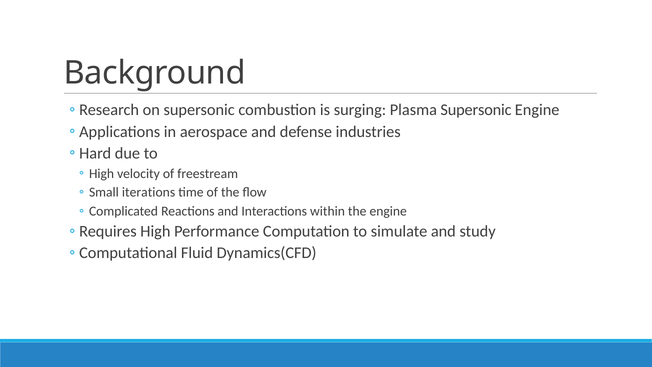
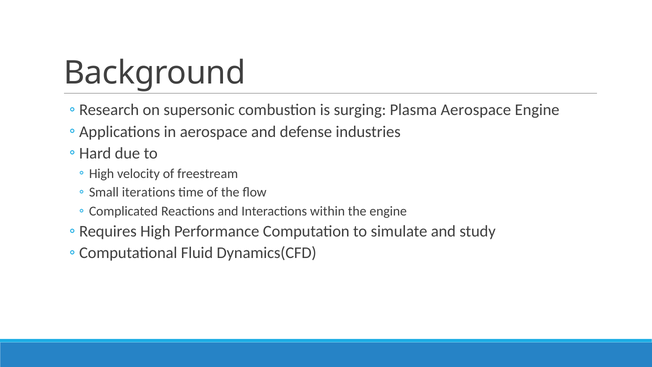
Plasma Supersonic: Supersonic -> Aerospace (476, 110)
